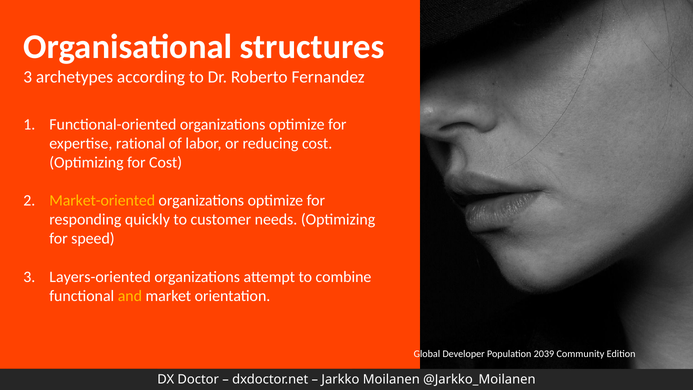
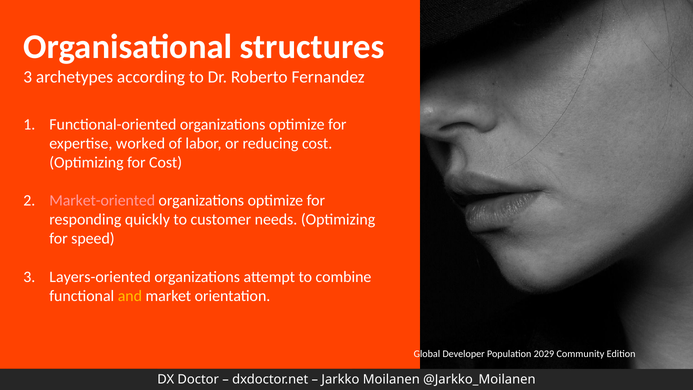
rational: rational -> worked (141, 143)
Market-oriented colour: yellow -> pink (102, 200)
2039: 2039 -> 2029 (544, 354)
